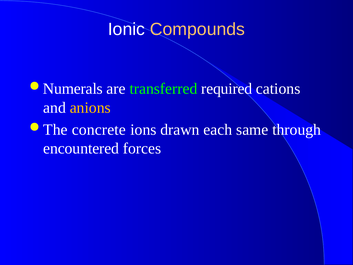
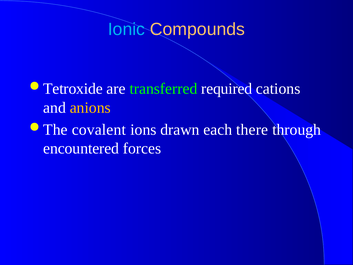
Ionic colour: white -> light blue (126, 29)
Numerals: Numerals -> Tetroxide (73, 89)
concrete: concrete -> covalent (99, 130)
same: same -> there (252, 130)
